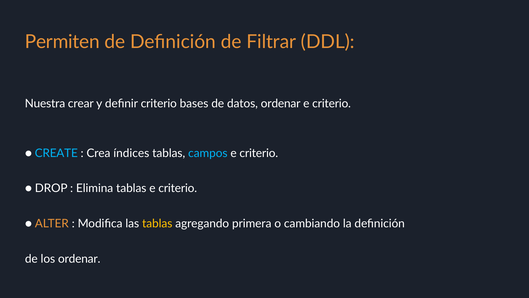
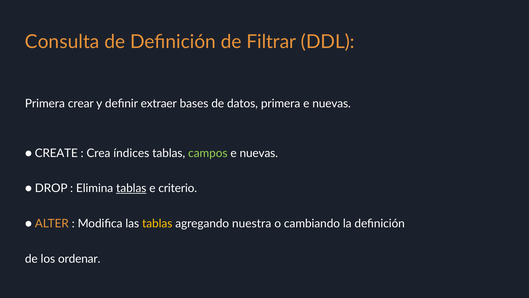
Permiten: Permiten -> Consulta (62, 42)
Nuestra: Nuestra -> Primera (45, 104)
definir criterio: criterio -> extraer (159, 104)
datos ordenar: ordenar -> primera (281, 104)
criterio: criterio -> nuevas (332, 104)
CREATE colour: light blue -> white (56, 153)
campos colour: light blue -> light green (208, 153)
criterio: criterio -> nuevas (259, 153)
tablas underline: none -> present (131, 188)
primera: primera -> nuestra (252, 223)
